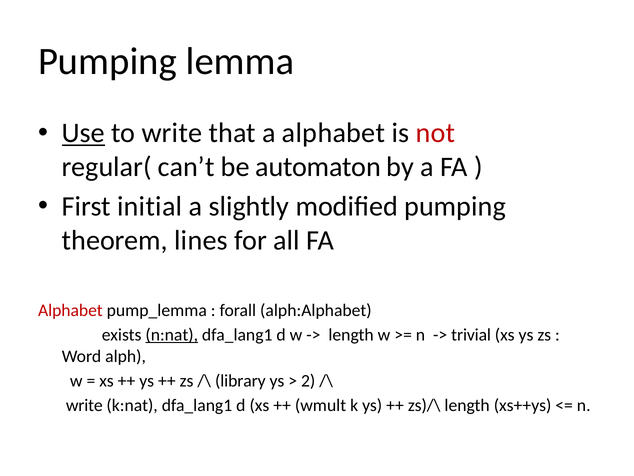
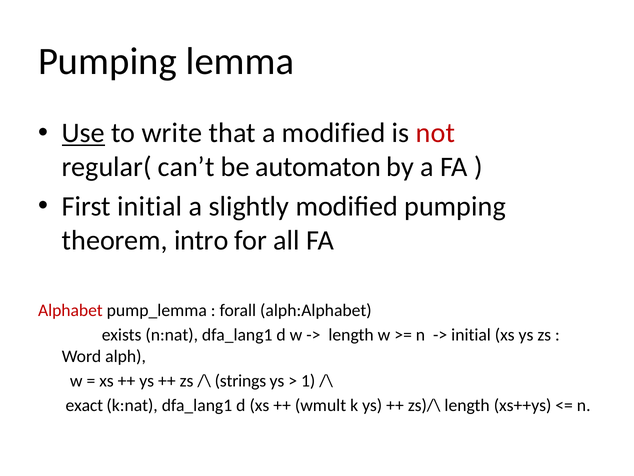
a alphabet: alphabet -> modified (334, 133)
lines: lines -> intro (201, 240)
n:nat underline: present -> none (172, 335)
trivial: trivial -> initial (471, 335)
library: library -> strings (240, 381)
2: 2 -> 1 (308, 381)
write: write -> exact (84, 405)
